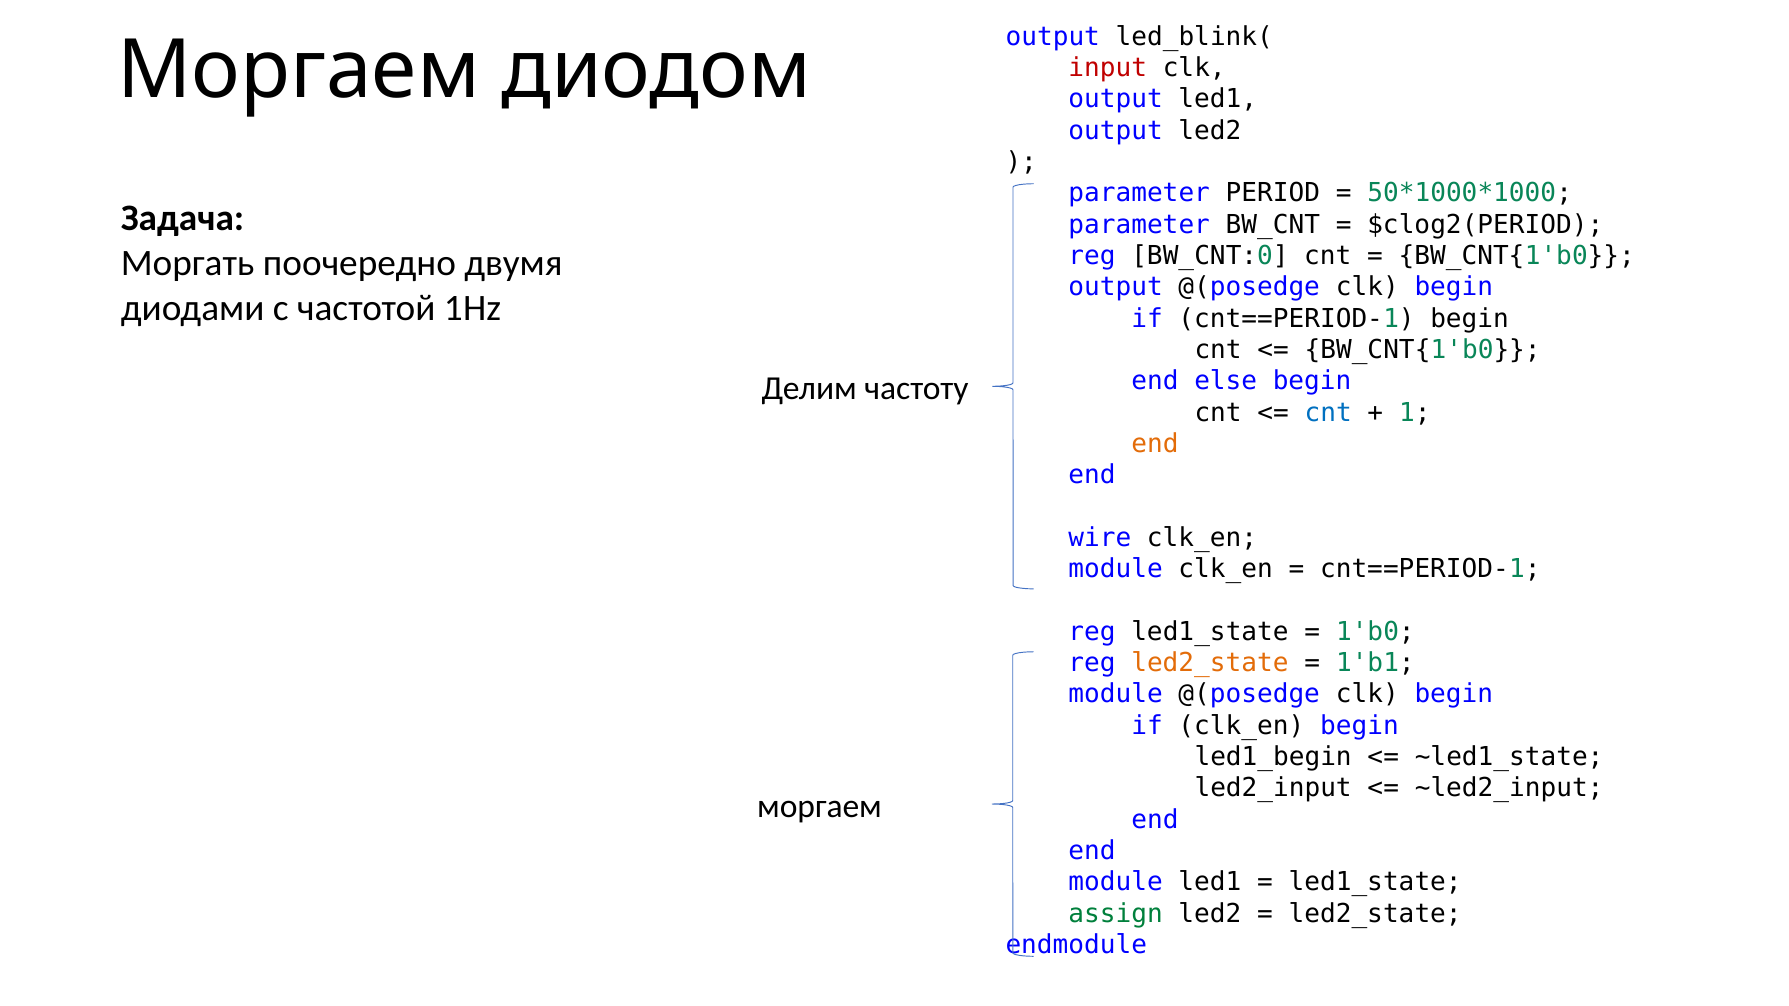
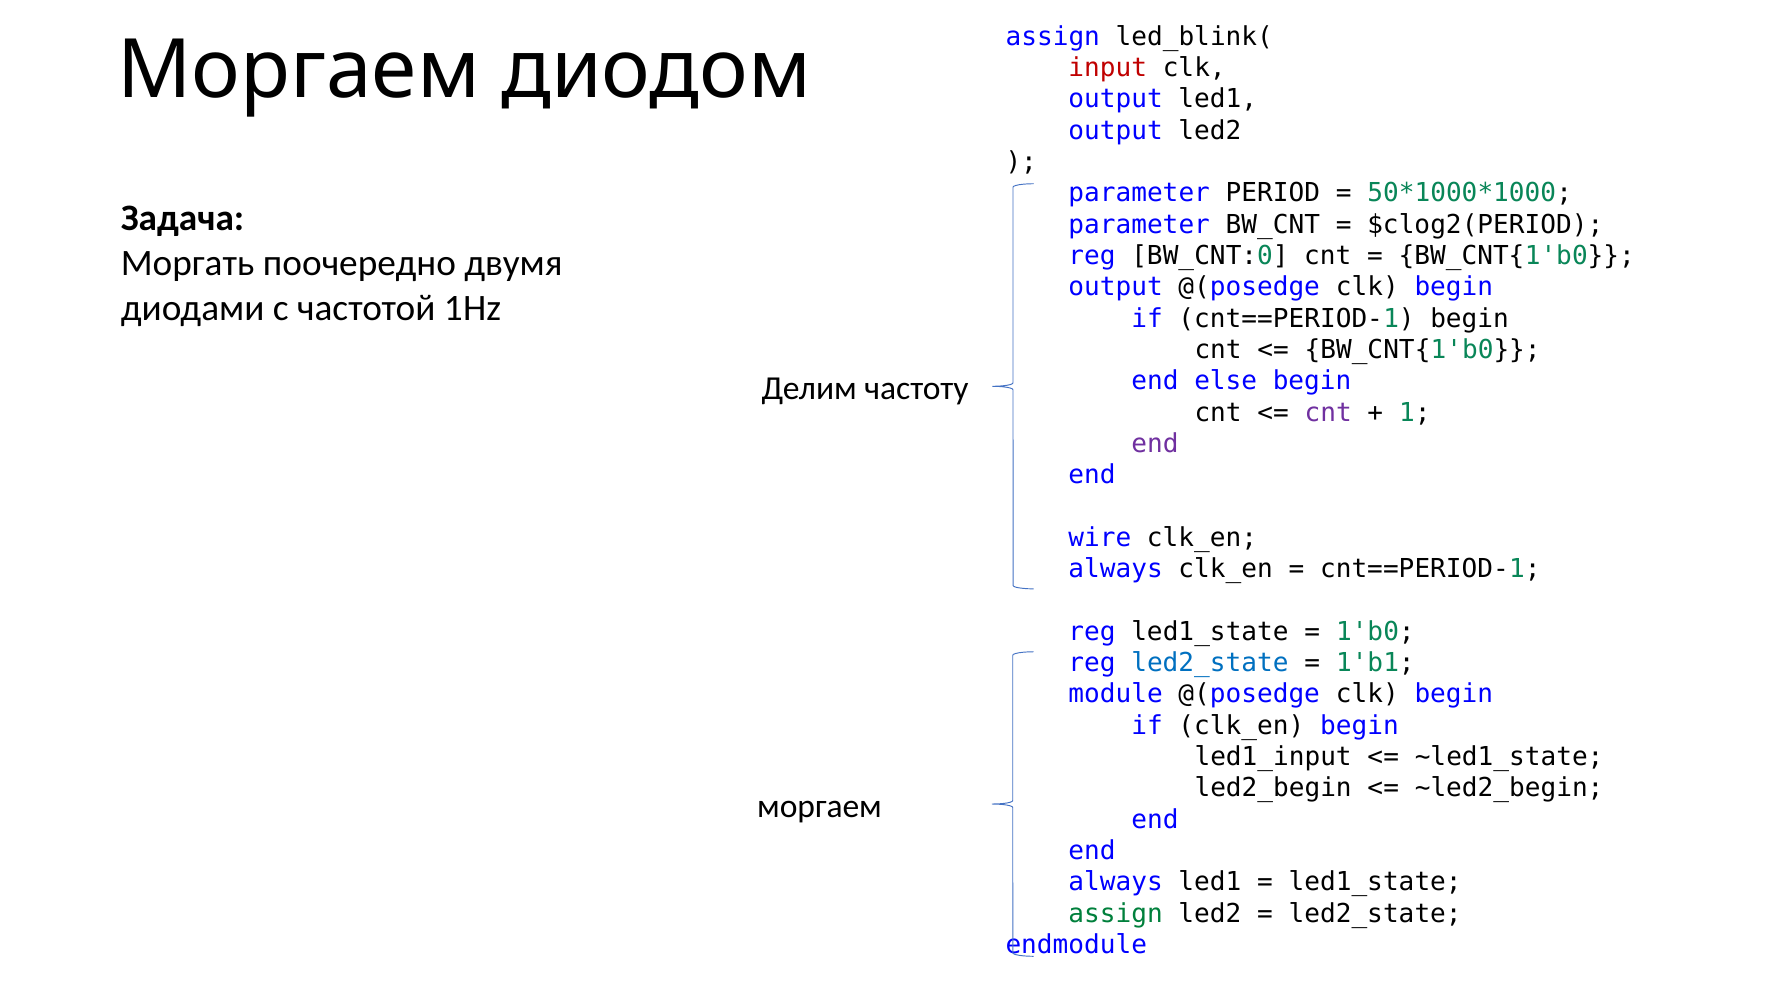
output: output -> assign (1053, 37)
cnt colour: blue -> purple (1328, 413)
end colour: orange -> purple (1155, 444)
module: module -> always (1116, 569)
led2_state colour: orange -> blue (1210, 663)
led1_begin: led1_begin -> led1_input (1273, 757)
led2_input: led2_input -> led2_begin (1273, 789)
~led2_input: ~led2_input -> ~led2_begin (1509, 789)
module: module -> always (1116, 883)
